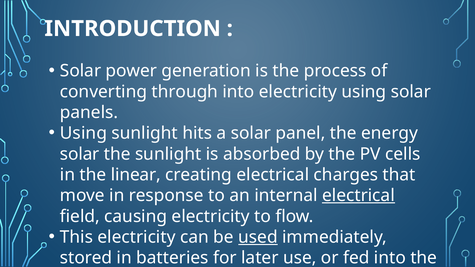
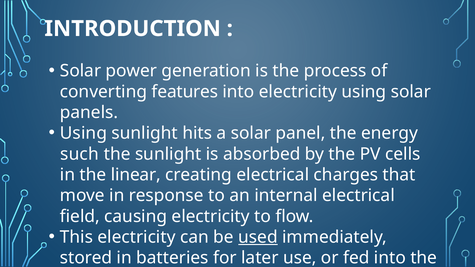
through: through -> features (185, 92)
solar: solar -> such (79, 154)
electrical underline: present -> none (358, 196)
